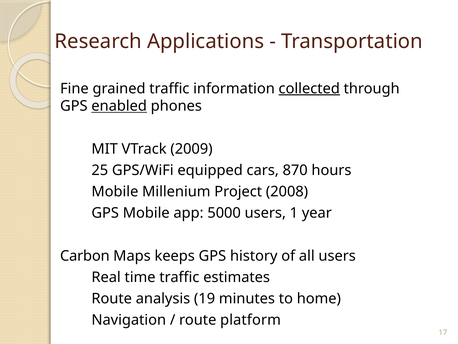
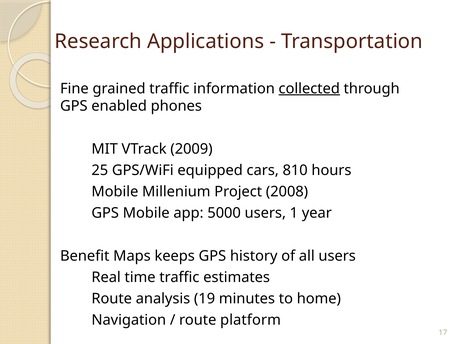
enabled underline: present -> none (119, 106)
870: 870 -> 810 (295, 170)
Carbon: Carbon -> Benefit (85, 255)
